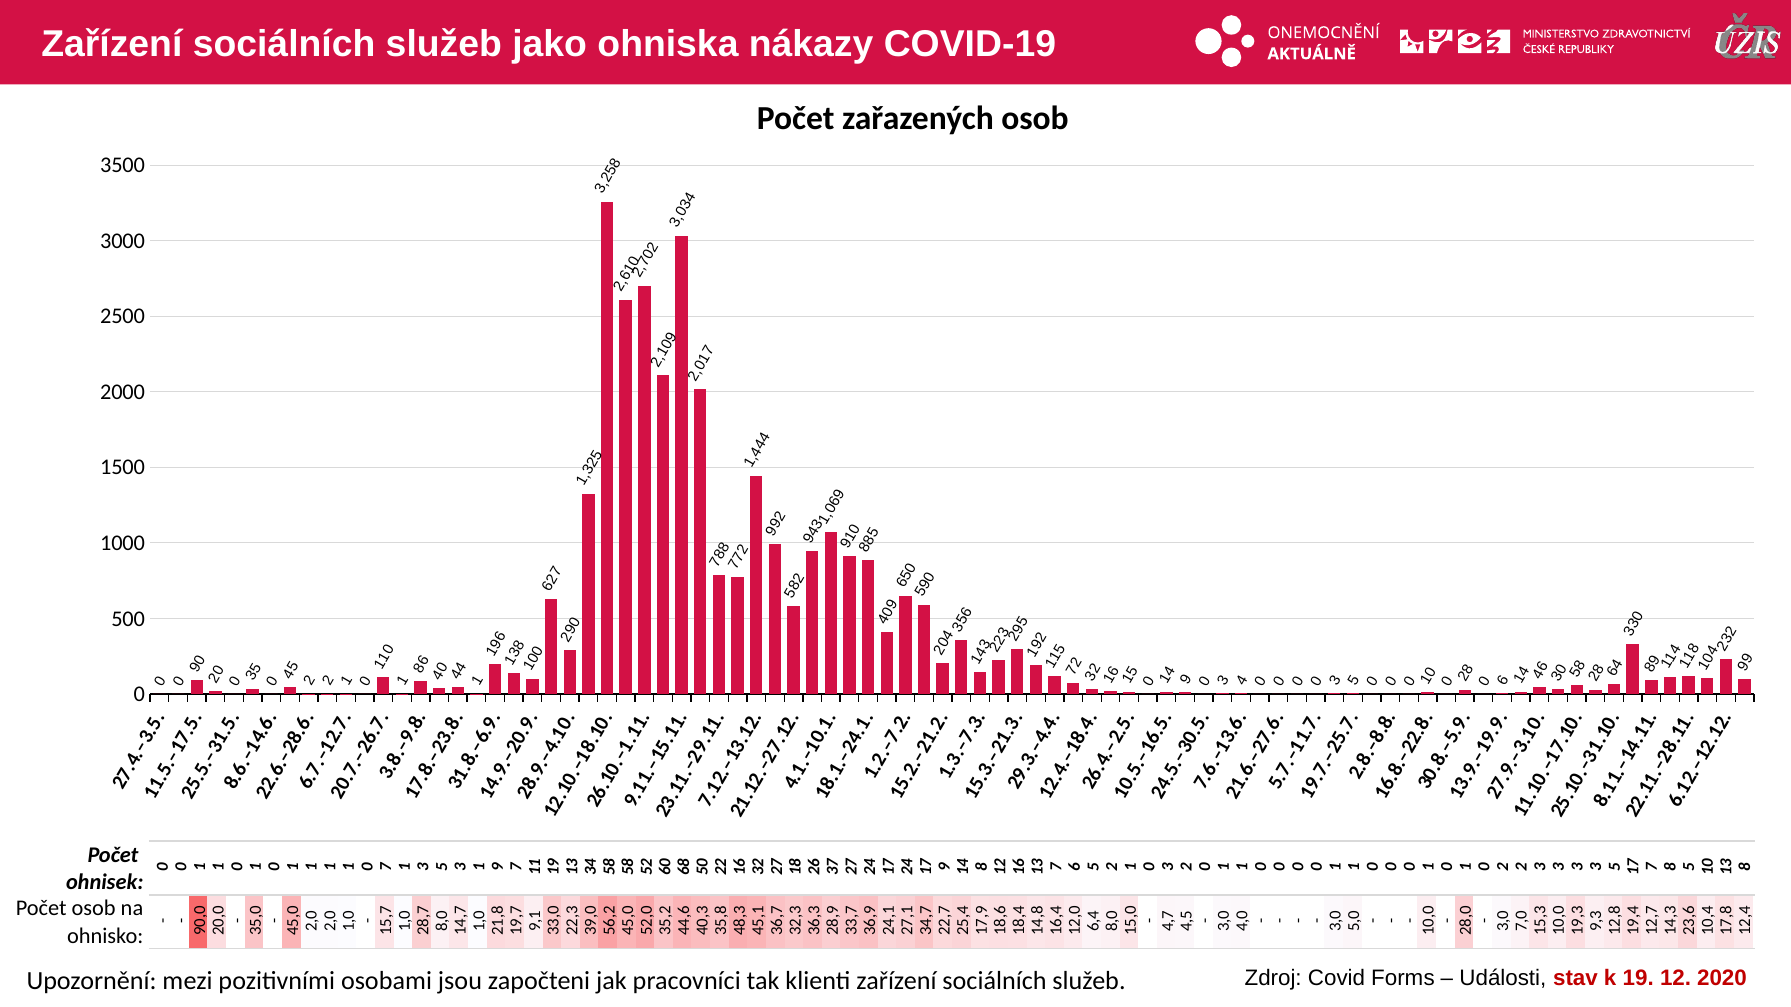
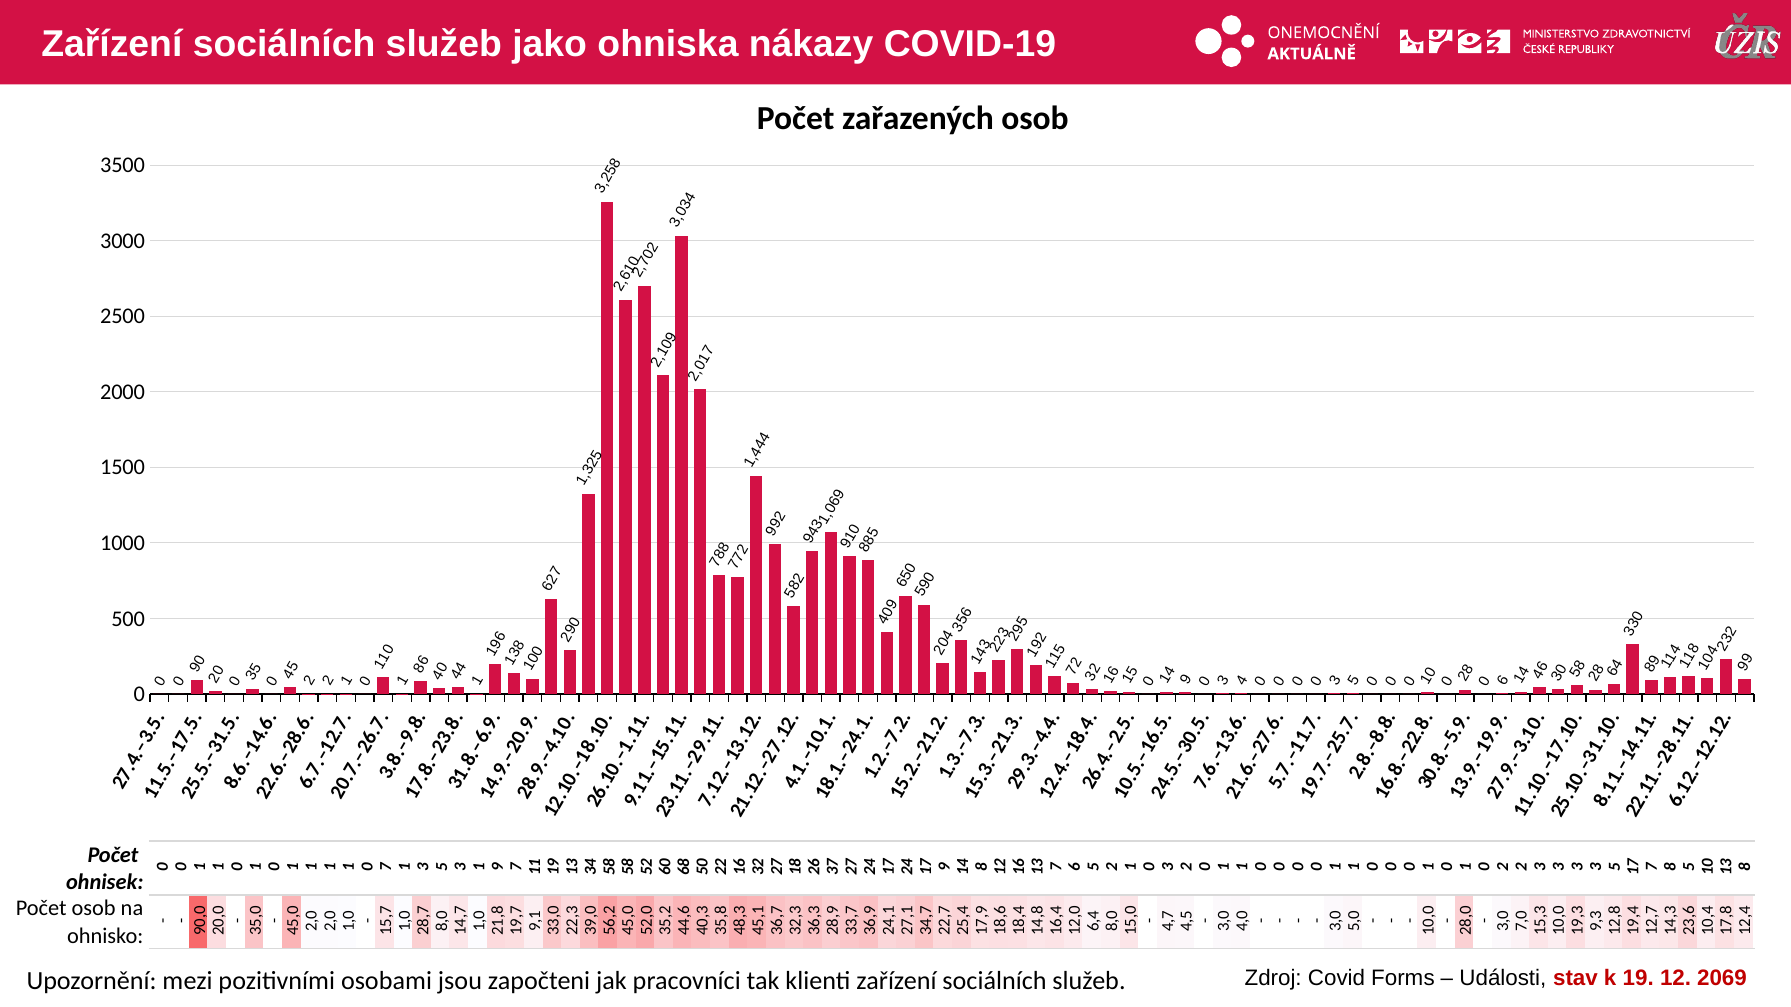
2020: 2020 -> 2069 (1722, 979)
